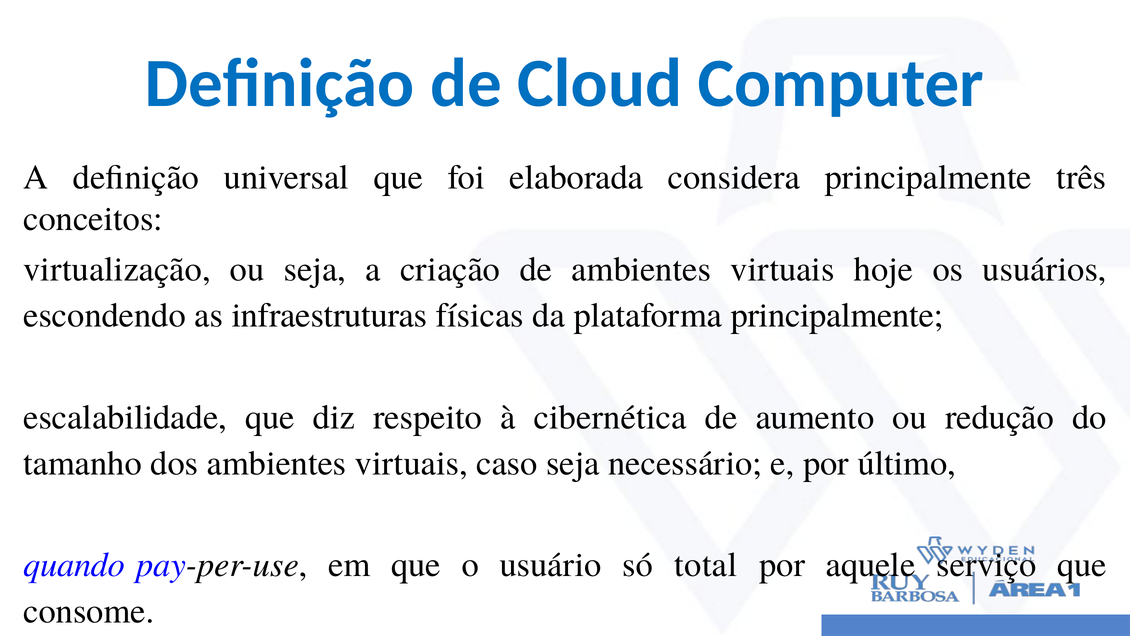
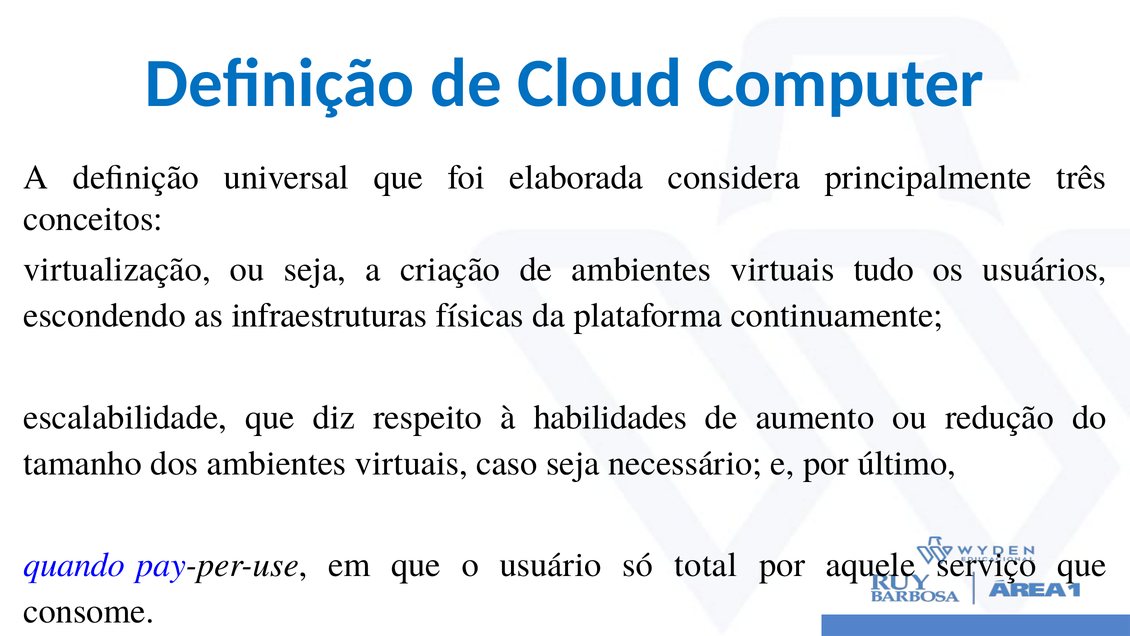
hoje: hoje -> tudo (884, 269)
plataforma principalmente: principalmente -> continuamente (837, 315)
cibernética: cibernética -> habilidades (610, 417)
